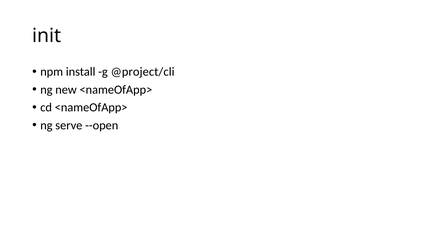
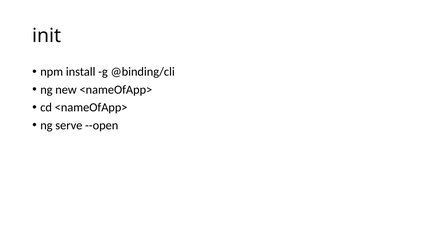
@project/cli: @project/cli -> @binding/cli (143, 72)
